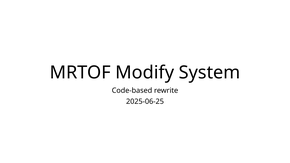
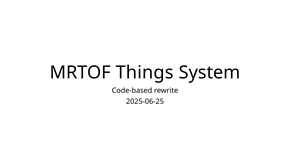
Modify: Modify -> Things (145, 72)
